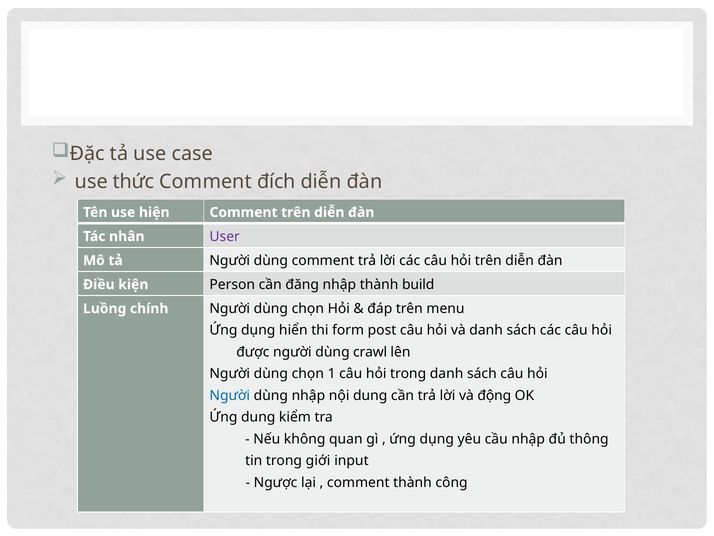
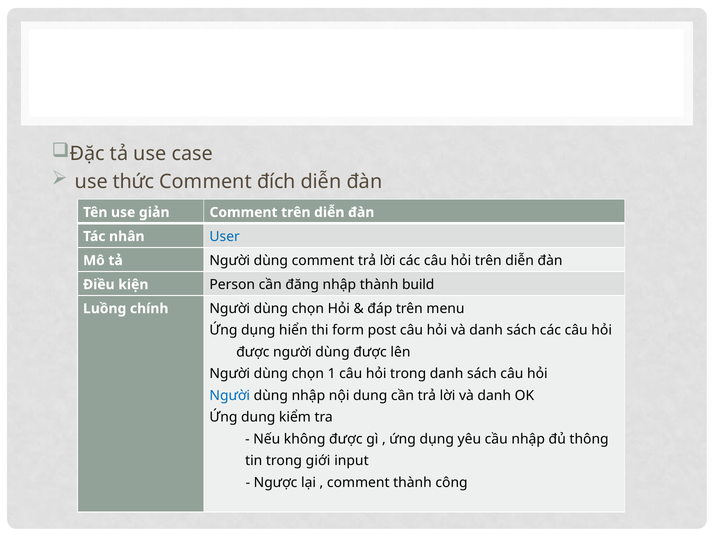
hiện: hiện -> giản (154, 212)
User colour: purple -> blue (225, 236)
dùng crawl: crawl -> được (370, 352)
lời và động: động -> danh (494, 395)
không quan: quan -> được (346, 439)
